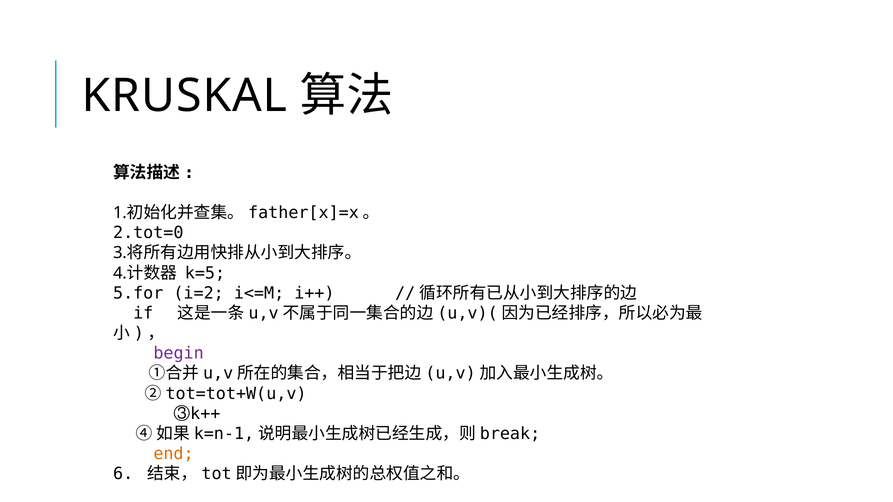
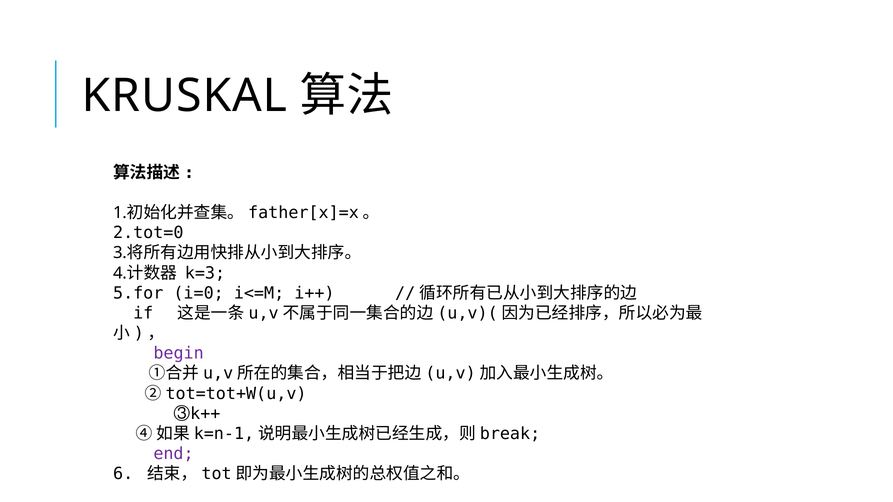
k=5: k=5 -> k=3 (205, 273)
i=2: i=2 -> i=0 (199, 293)
end colour: orange -> purple (174, 454)
